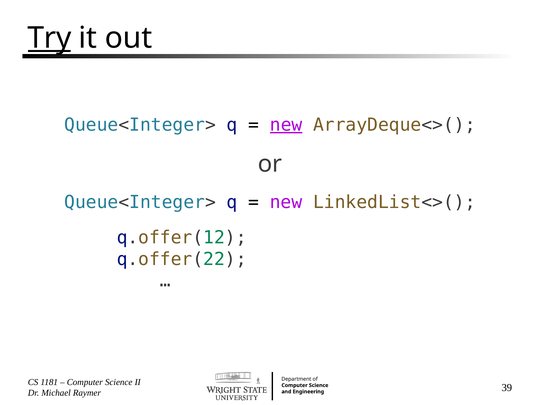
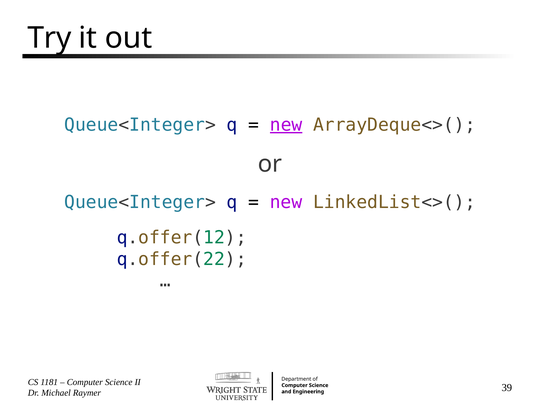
Try underline: present -> none (49, 38)
